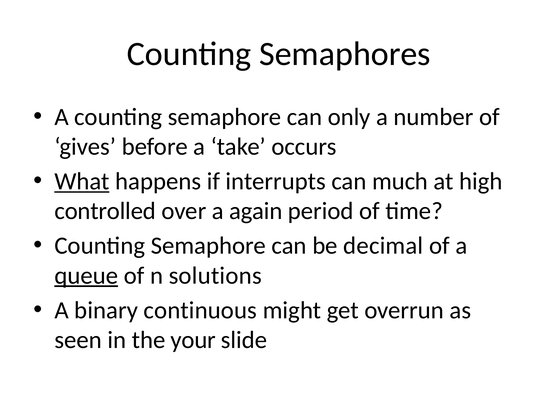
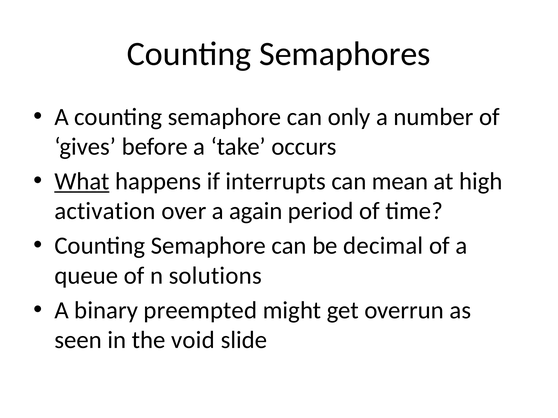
much: much -> mean (400, 182)
controlled: controlled -> activation (105, 211)
queue underline: present -> none (86, 276)
continuous: continuous -> preempted (200, 311)
your: your -> void (193, 340)
